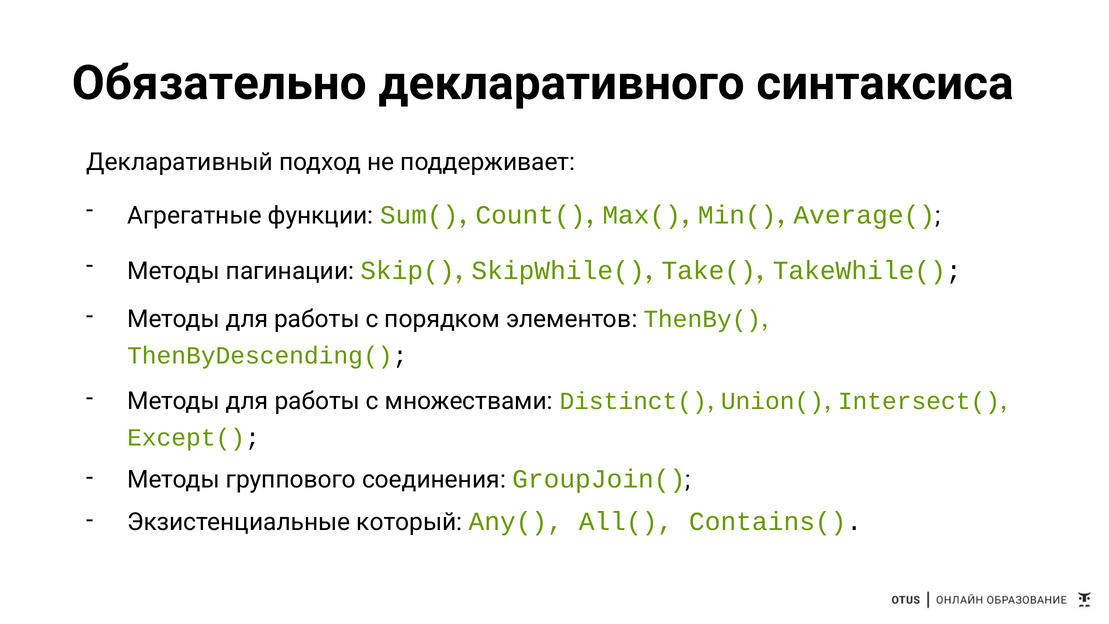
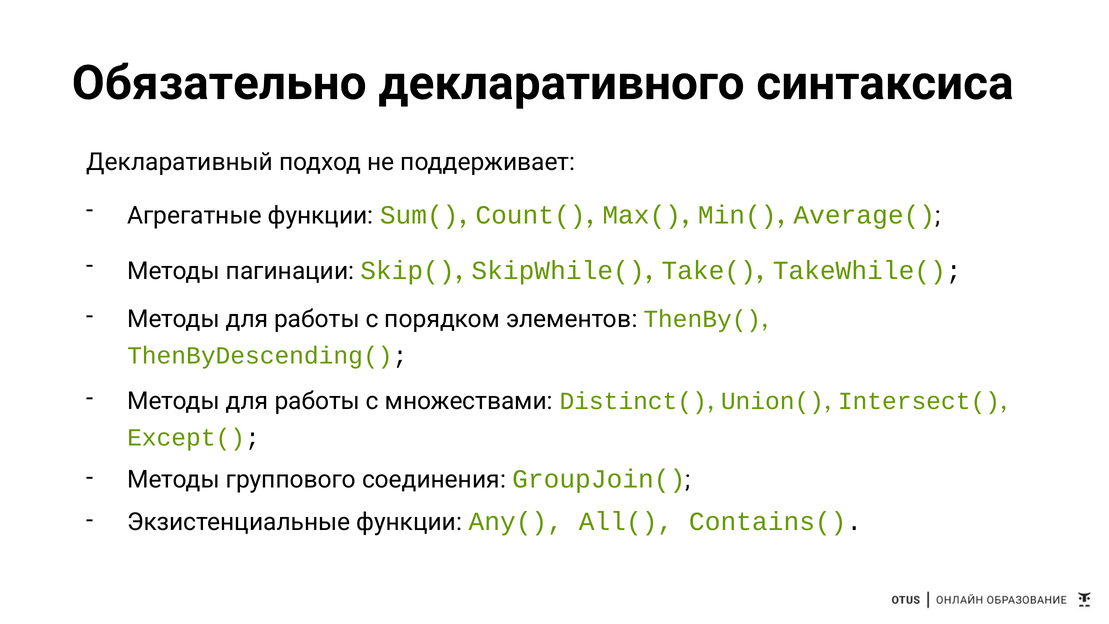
Экзистенциальные который: который -> функции (409, 522)
